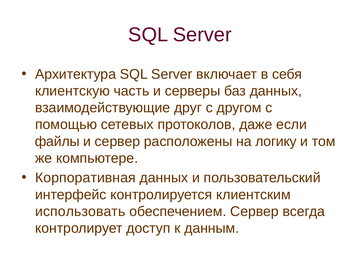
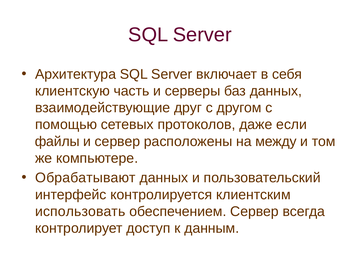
логику: логику -> между (276, 141)
Корпоративная: Корпоративная -> Обрабатывают (85, 178)
